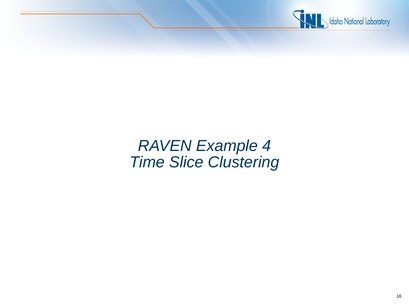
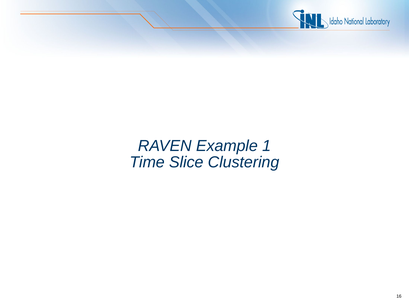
4: 4 -> 1 (267, 146)
